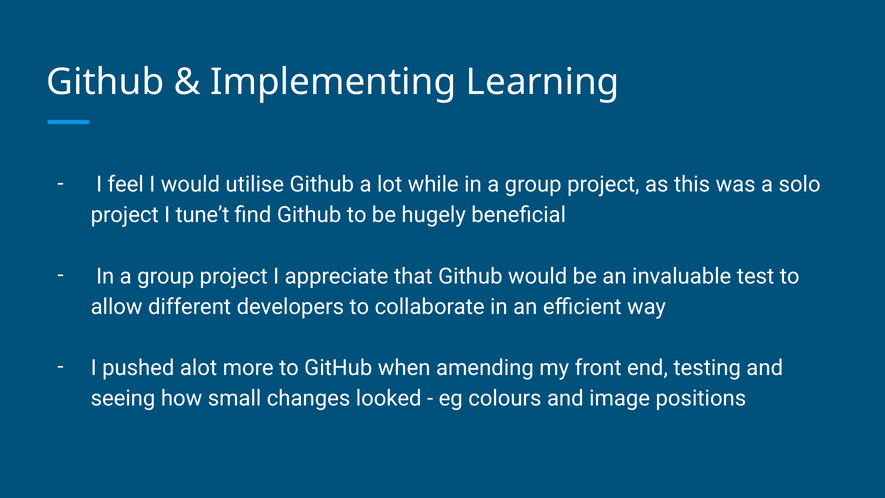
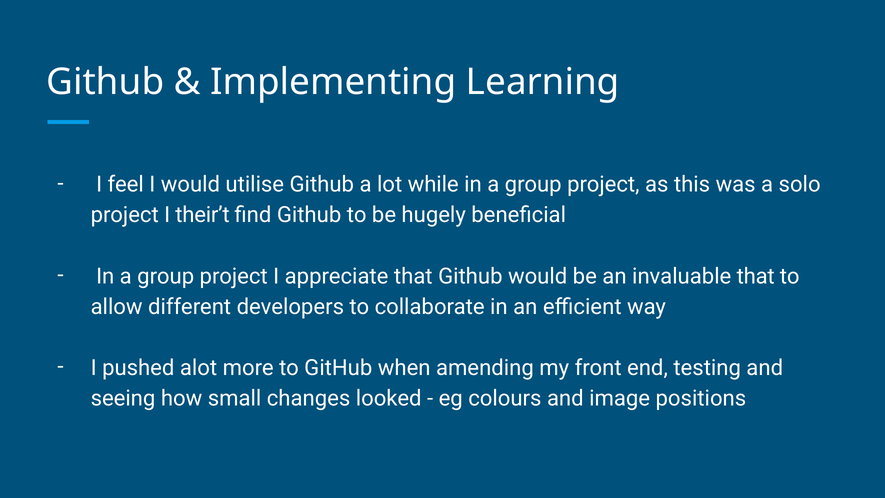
tune’t: tune’t -> their’t (202, 215)
invaluable test: test -> that (756, 276)
